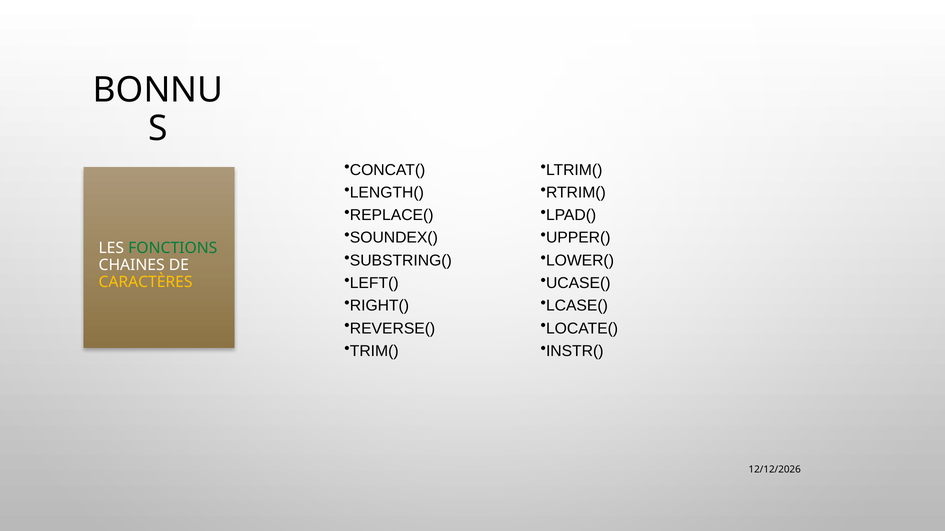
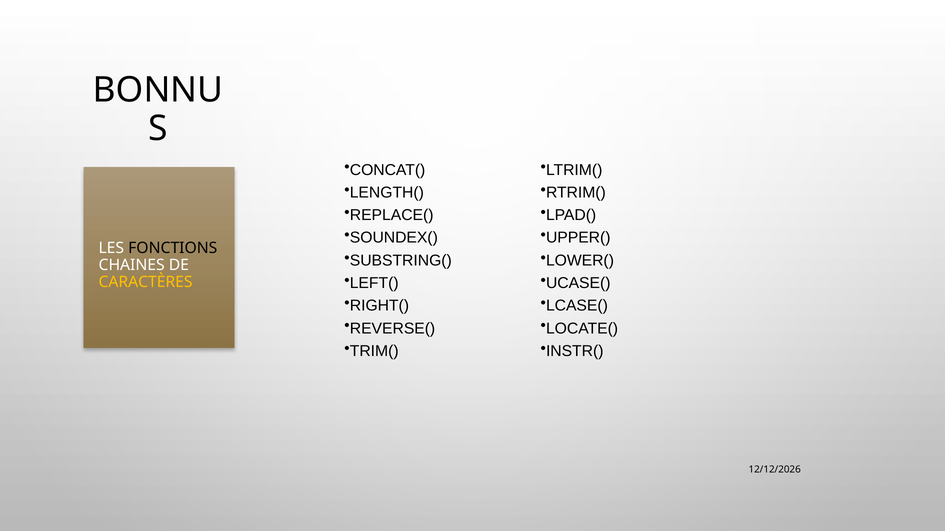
FONCTIONS colour: green -> black (173, 248)
